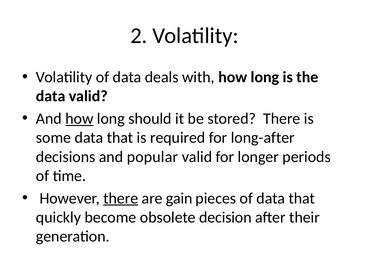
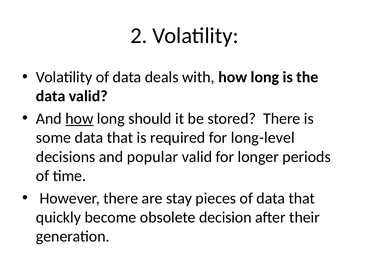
long-after: long-after -> long-level (263, 138)
there underline: present -> none (121, 198)
gain: gain -> stay (179, 198)
